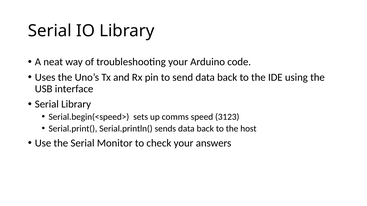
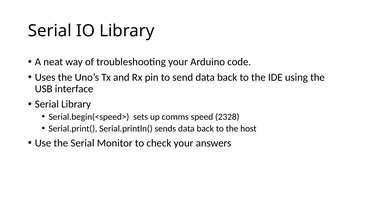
3123: 3123 -> 2328 (227, 117)
